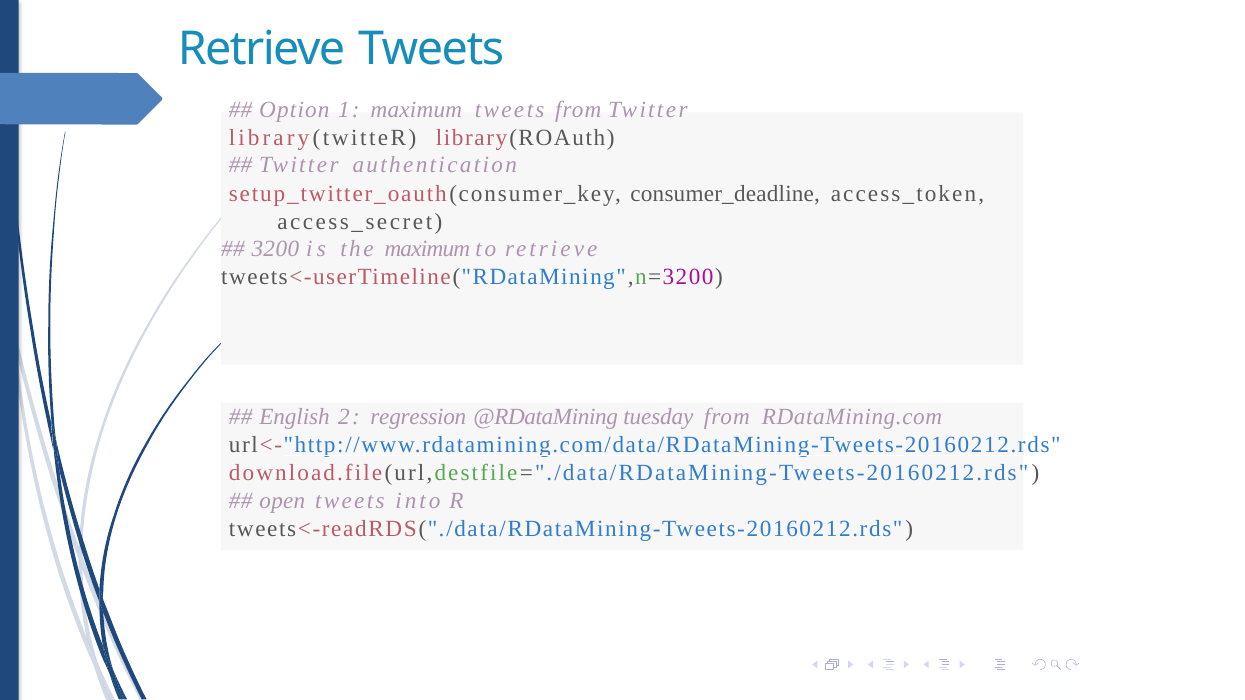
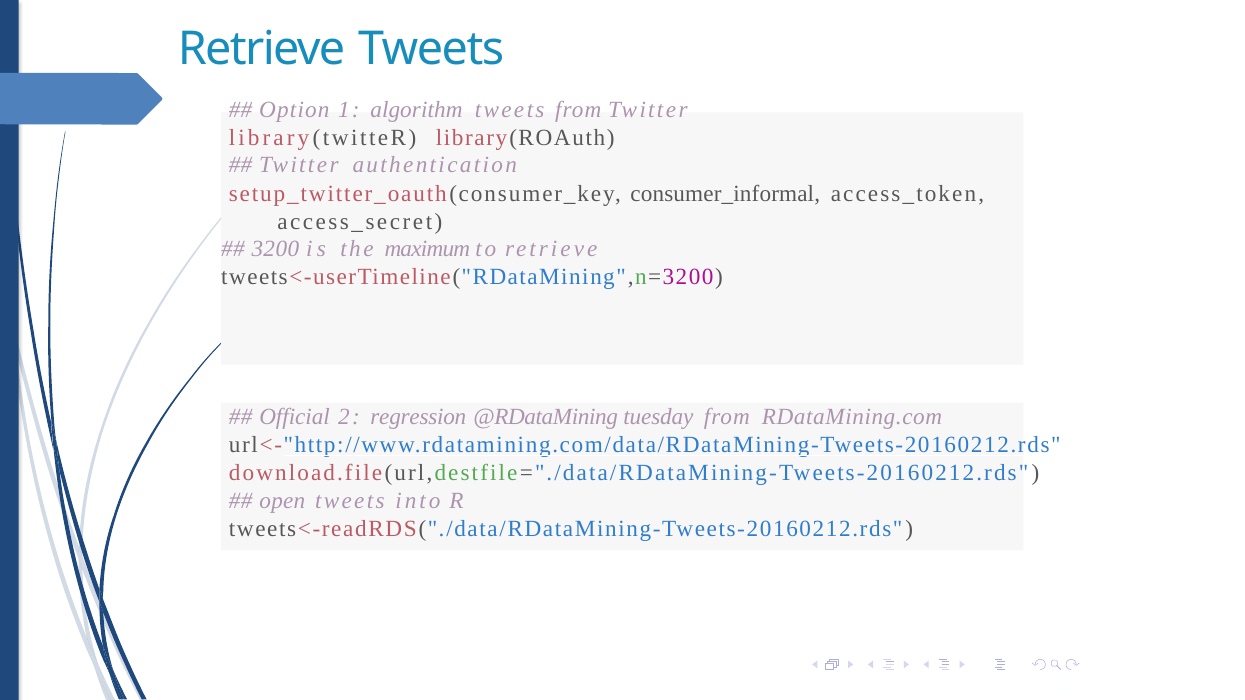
1 maximum: maximum -> algorithm (416, 109)
consumer_deadline: consumer_deadline -> consumer_informal (725, 193)
English: English -> Official (295, 417)
